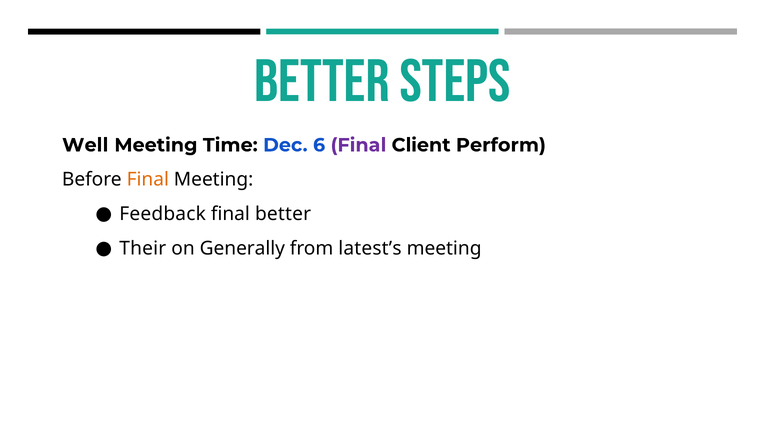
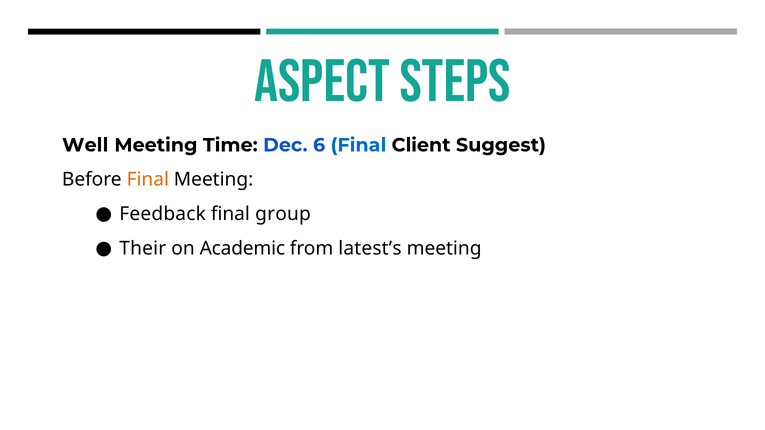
Better: Better -> Aspect (322, 82)
Final colour: purple -> blue (358, 145)
Perform: Perform -> Suggest (501, 145)
final better: better -> group (283, 214)
Generally: Generally -> Academic (242, 248)
